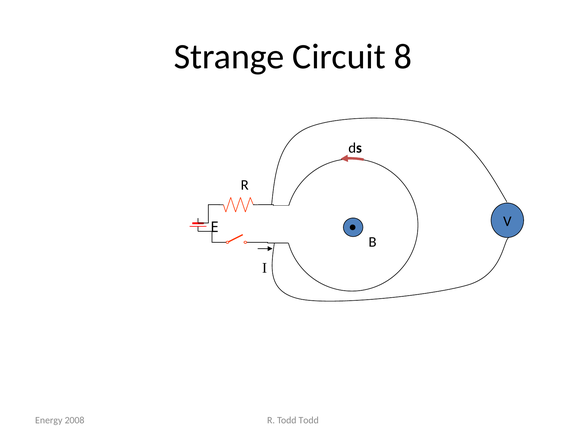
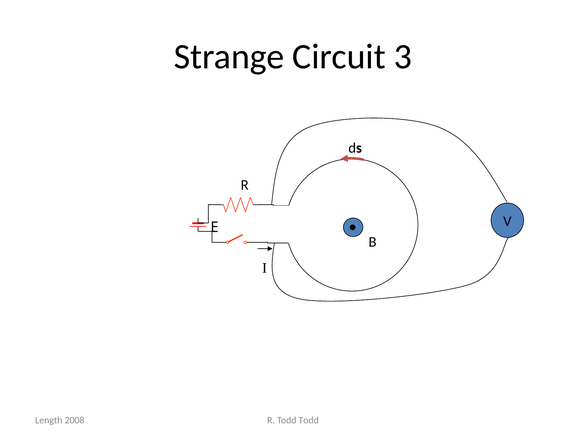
8: 8 -> 3 (403, 57)
Energy: Energy -> Length (49, 420)
